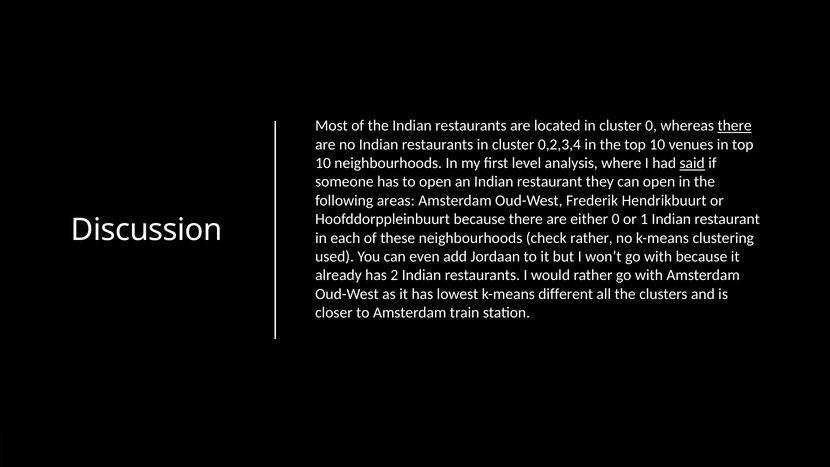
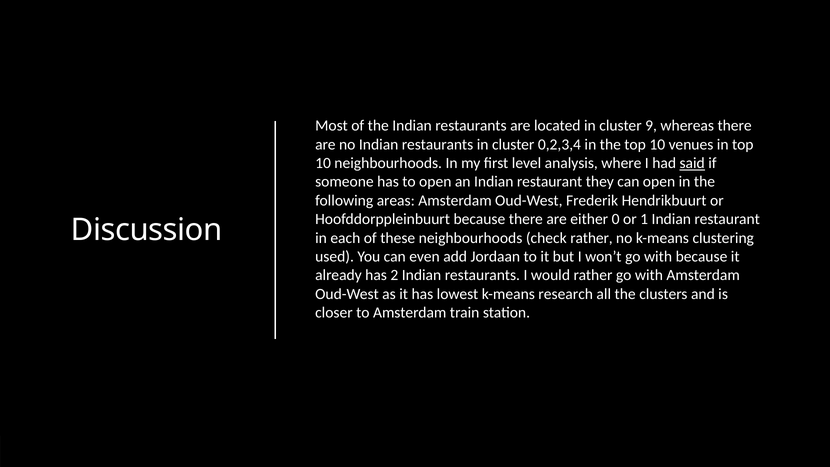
cluster 0: 0 -> 9 (651, 126)
there underline: present -> none (735, 126)
different: different -> research (566, 294)
